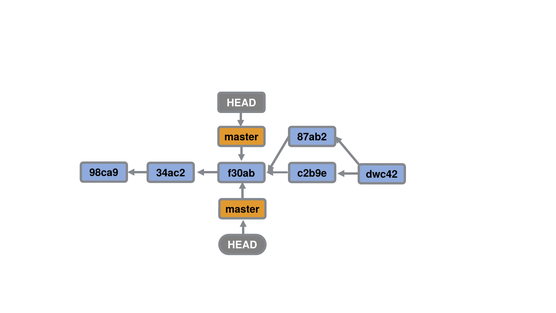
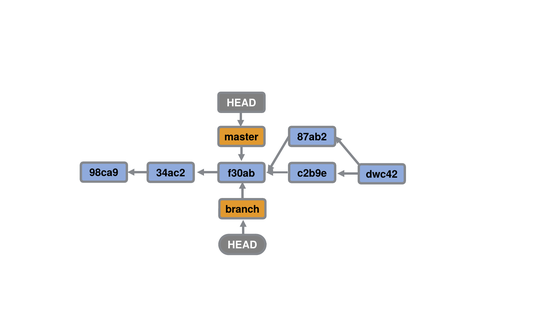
master: master -> branch (242, 209)
